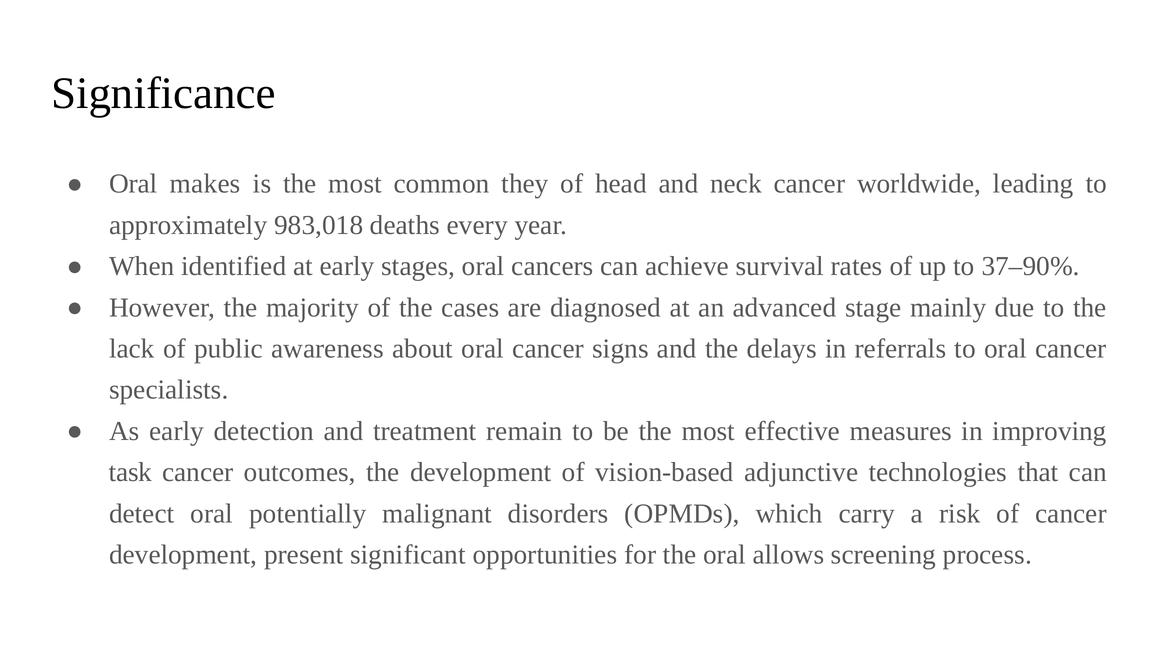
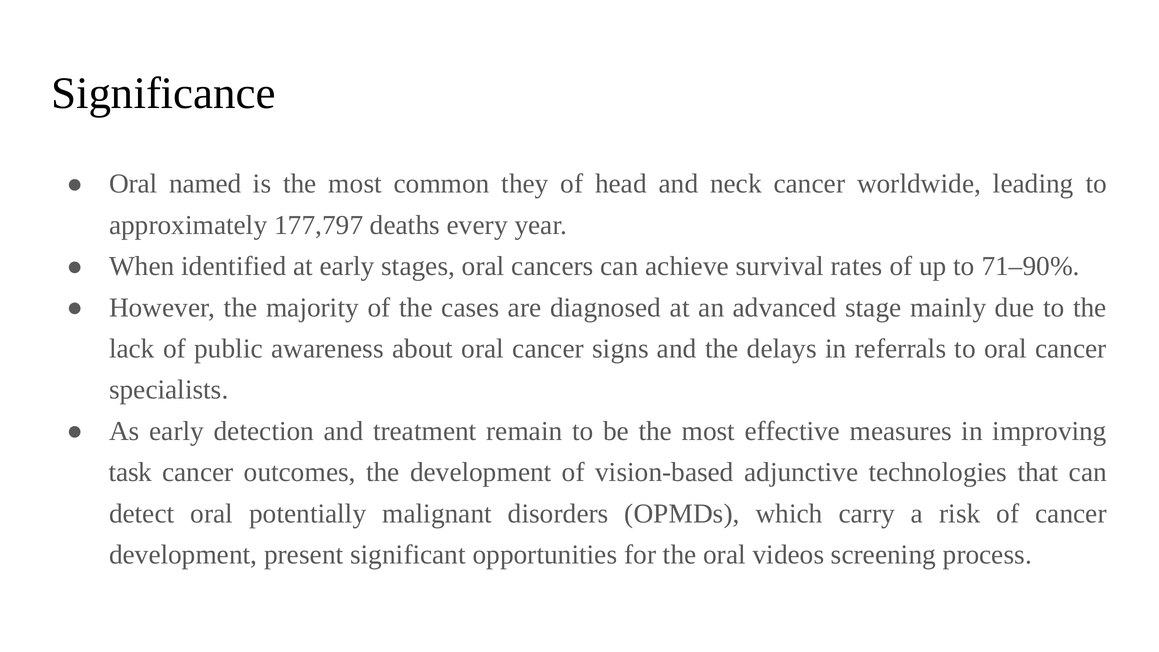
makes: makes -> named (205, 184)
983,018: 983,018 -> 177,797 (319, 225)
37–90%: 37–90% -> 71–90% (1031, 266)
allows: allows -> videos (788, 555)
